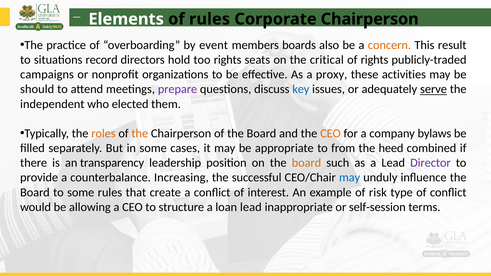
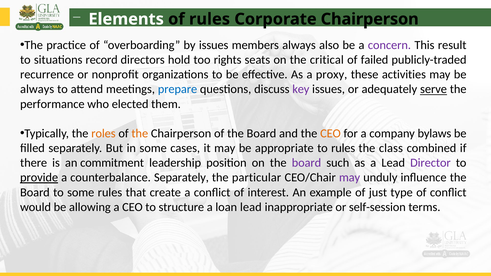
by event: event -> issues (214, 45)
members boards: boards -> always (299, 45)
concern colour: orange -> purple (389, 45)
of rights: rights -> failed (375, 60)
campaigns: campaigns -> recurrence (47, 75)
should: should -> always (37, 89)
prepare colour: purple -> blue (177, 89)
key colour: blue -> purple (301, 89)
independent: independent -> performance (52, 104)
to from: from -> rules (343, 148)
heed: heed -> class (391, 148)
transparency: transparency -> commitment (112, 163)
board colour: orange -> purple (306, 163)
provide underline: none -> present (39, 178)
counterbalance Increasing: Increasing -> Separately (181, 178)
successful: successful -> particular (257, 178)
may colour: blue -> purple (350, 178)
risk: risk -> just (378, 192)
